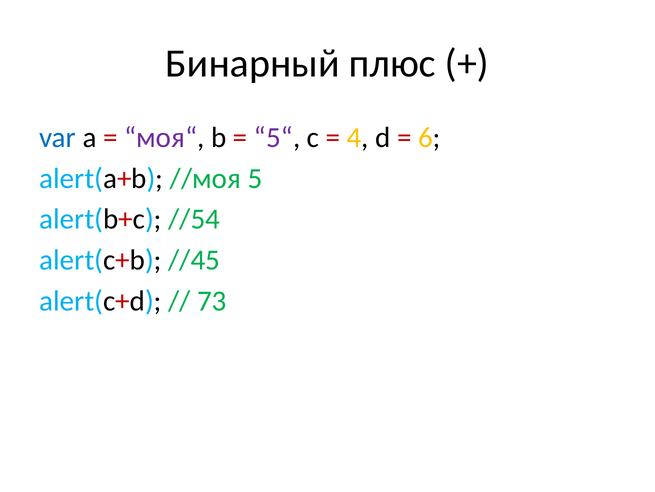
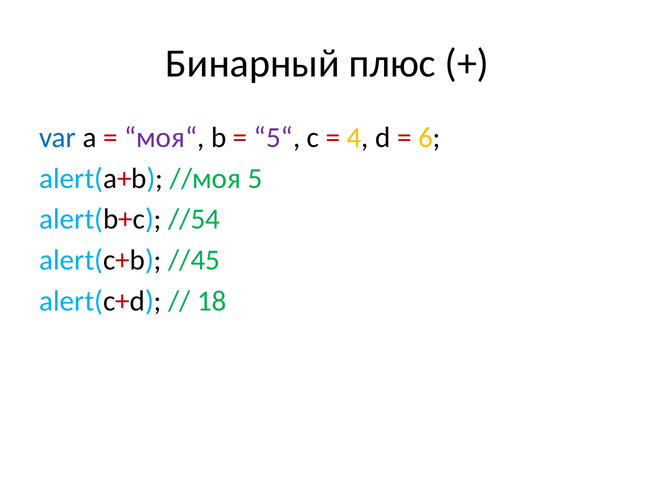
73: 73 -> 18 (212, 300)
